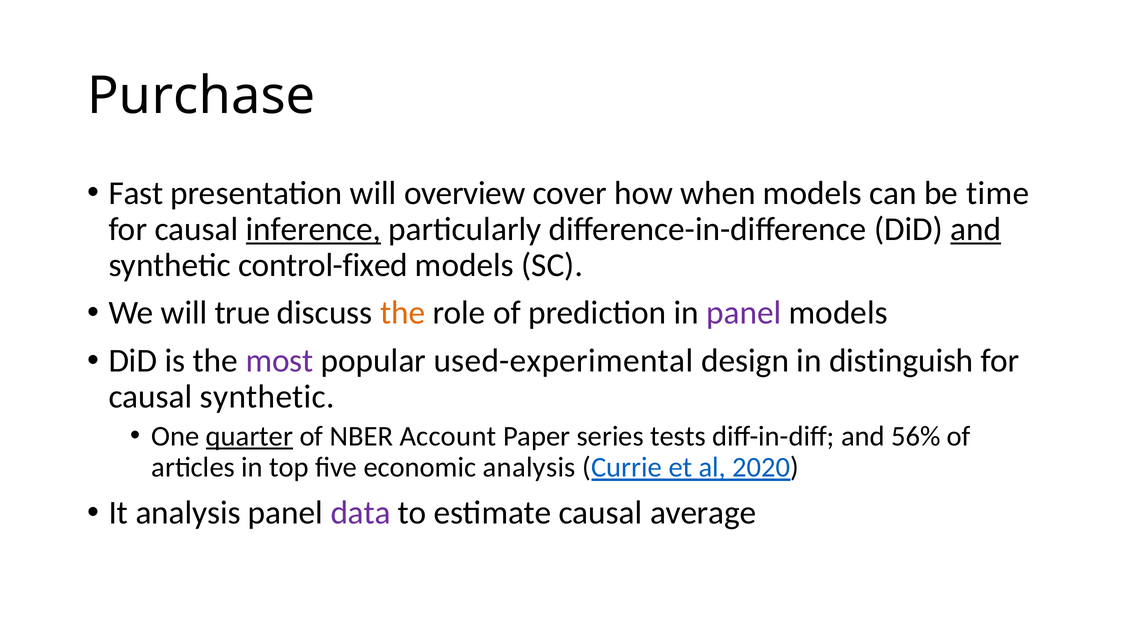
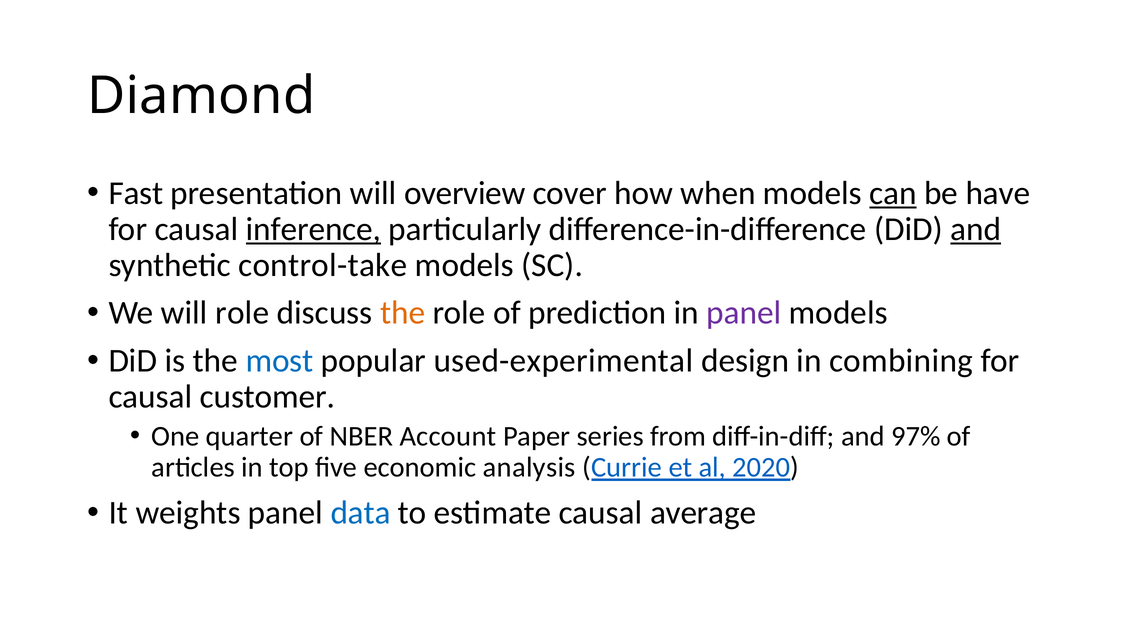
Purchase: Purchase -> Diamond (201, 96)
can underline: none -> present (893, 193)
time: time -> have (998, 193)
control-fixed: control-fixed -> control-take (323, 265)
will true: true -> role (242, 313)
most colour: purple -> blue (280, 361)
distinguish: distinguish -> combining (901, 361)
causal synthetic: synthetic -> customer (267, 397)
quarter underline: present -> none (250, 436)
tests: tests -> from (678, 436)
56%: 56% -> 97% (916, 436)
It analysis: analysis -> weights (188, 513)
data colour: purple -> blue (361, 513)
